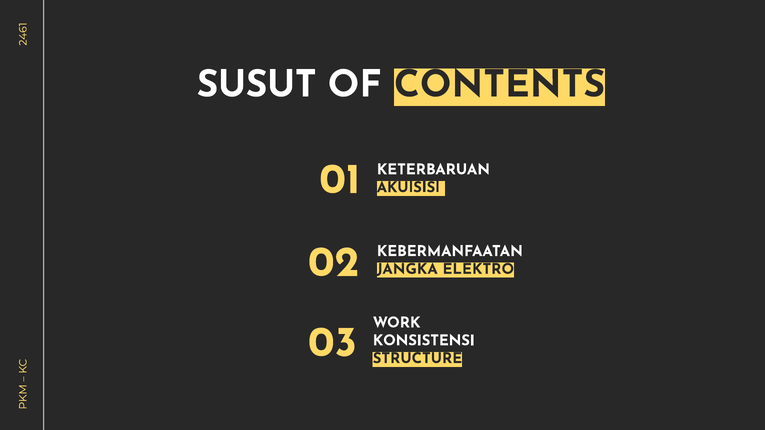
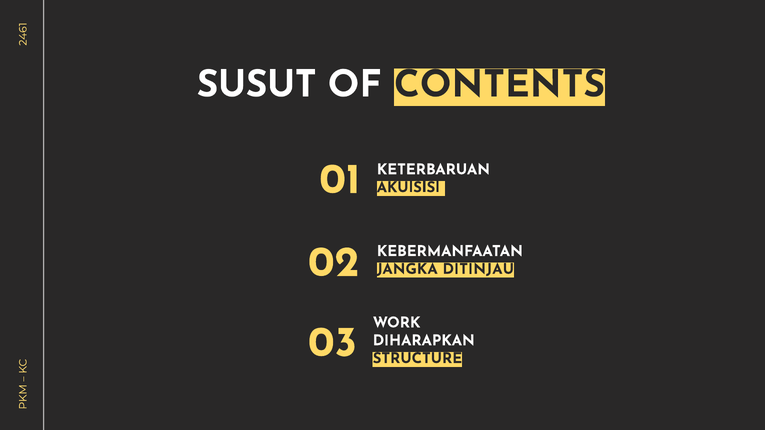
ELEKTRO: ELEKTRO -> DITINJAU (478, 269)
KONSISTENSI: KONSISTENSI -> DIHARAPKAN (424, 341)
